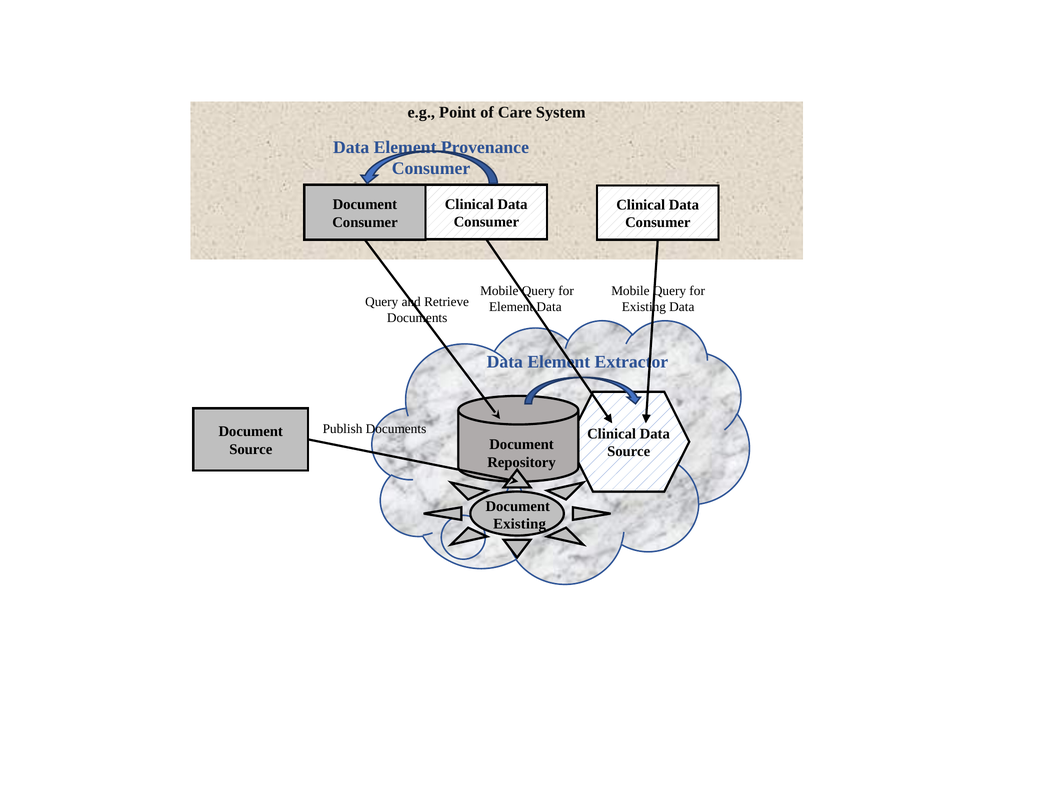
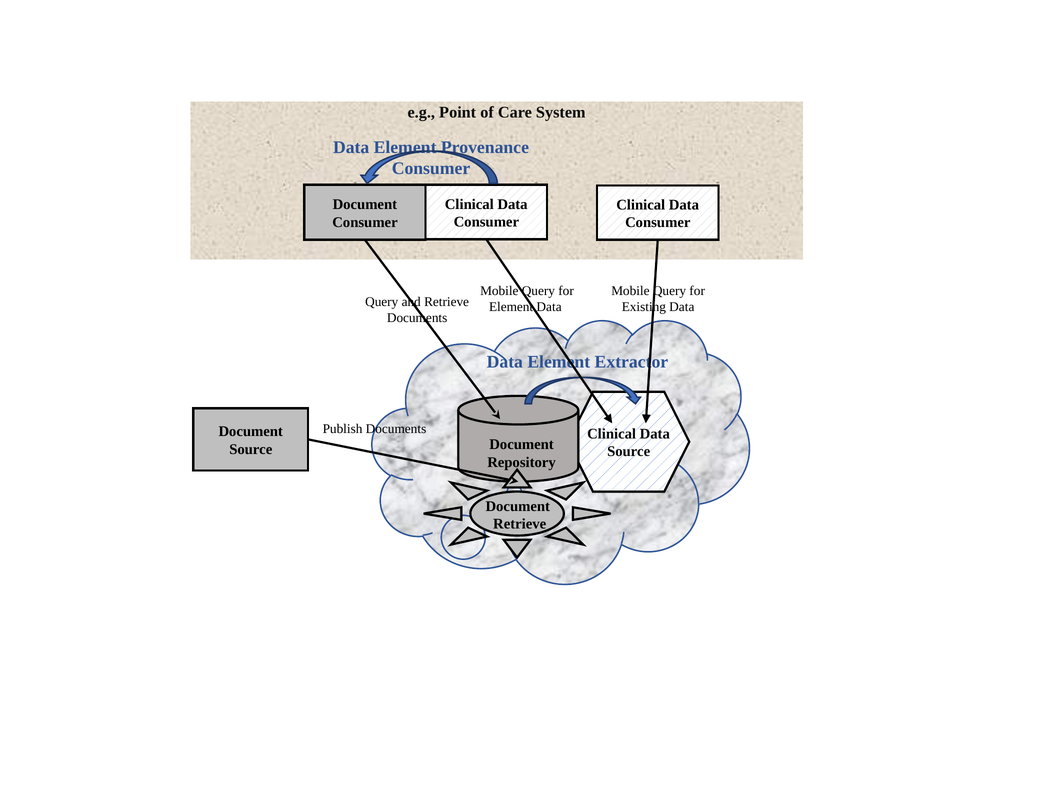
Existing: Existing -> Retrieve (520, 524)
